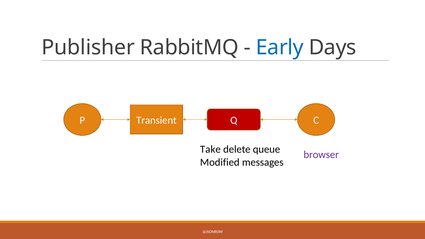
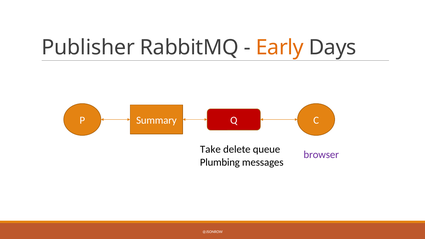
Early colour: blue -> orange (280, 48)
Transient: Transient -> Summary (156, 120)
Modified: Modified -> Plumbing (220, 162)
